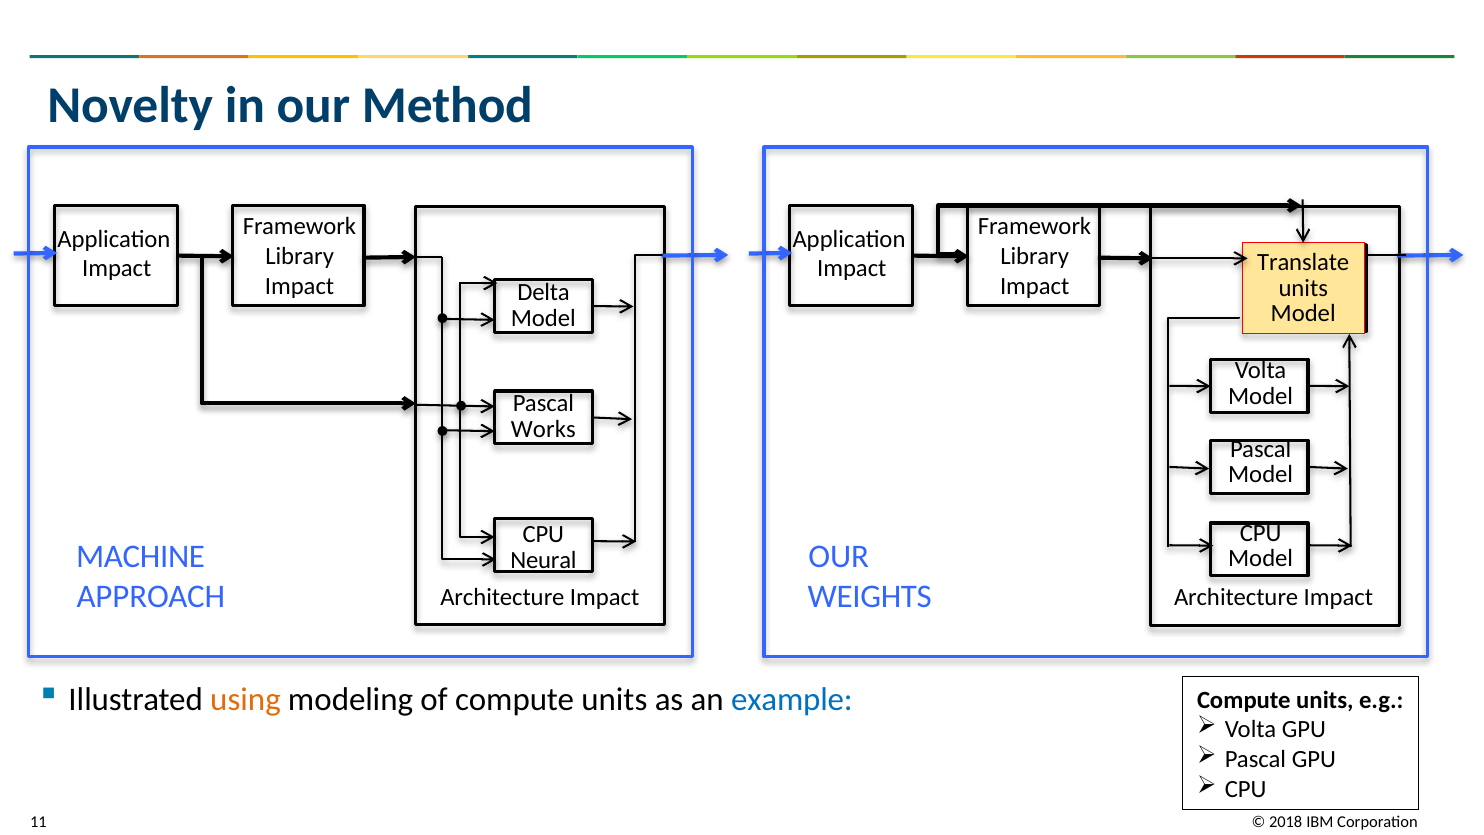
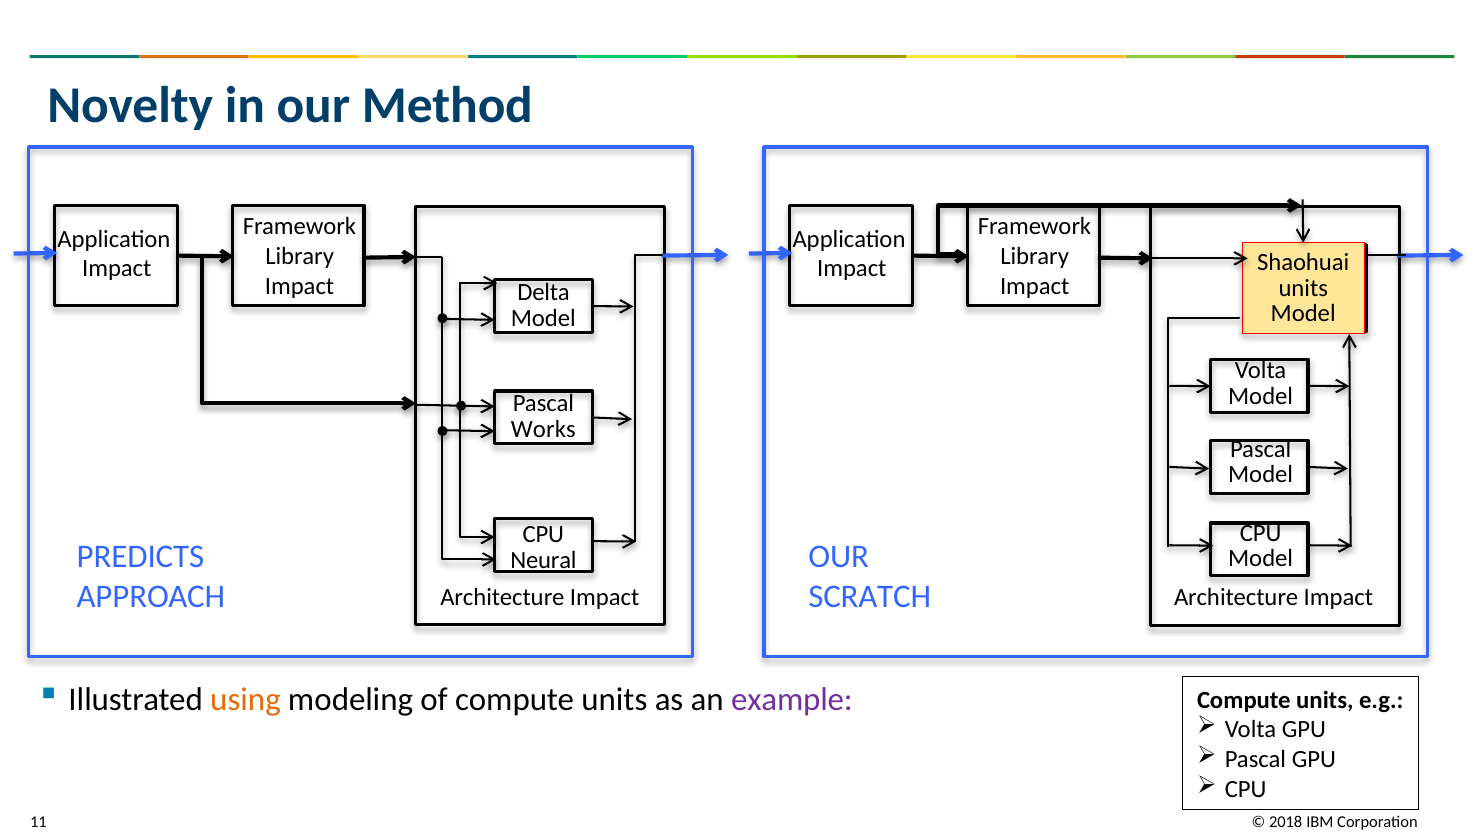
Translate: Translate -> Shaohuai (1303, 262)
MACHINE: MACHINE -> PREDICTS (140, 557)
WEIGHTS: WEIGHTS -> SCRATCH (870, 597)
example colour: blue -> purple (792, 700)
